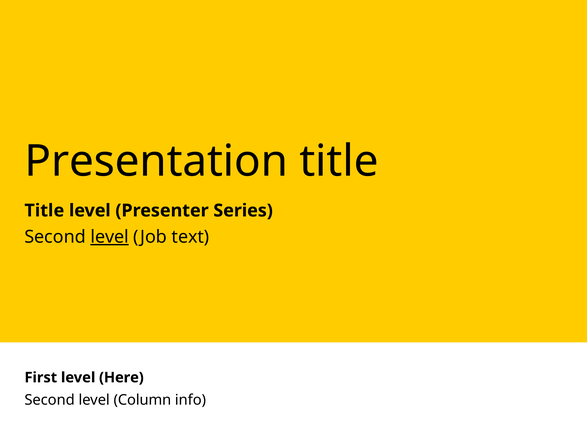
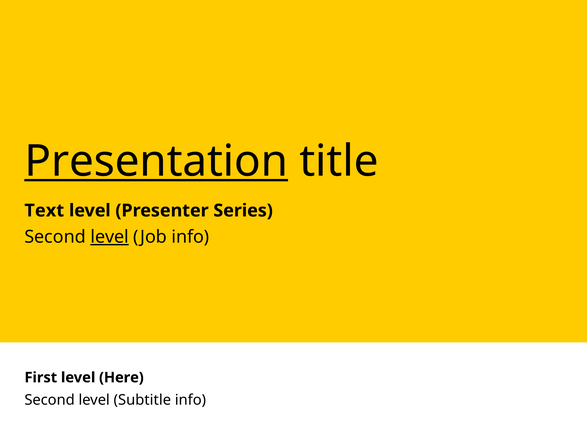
Presentation underline: none -> present (156, 161)
Title: Title -> Text (44, 211)
Job text: text -> info (190, 237)
Column: Column -> Subtitle (142, 400)
